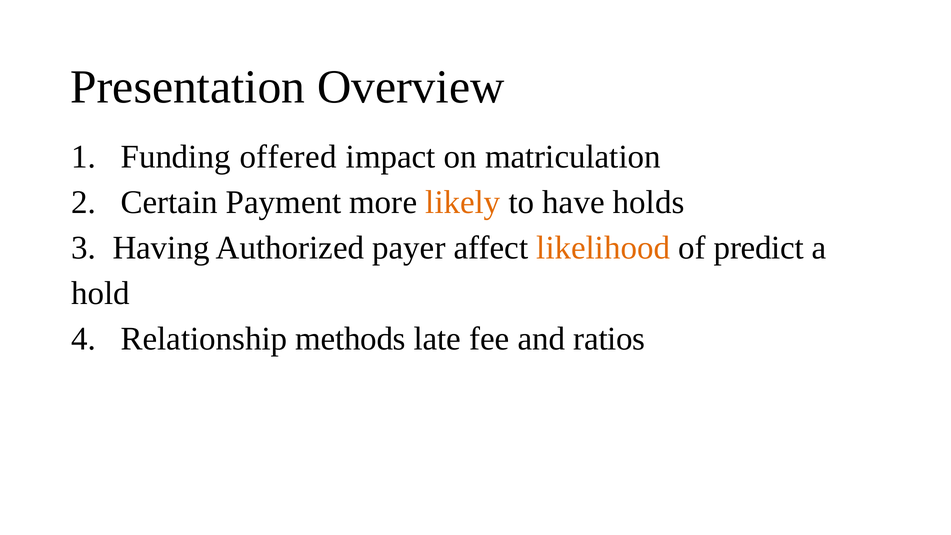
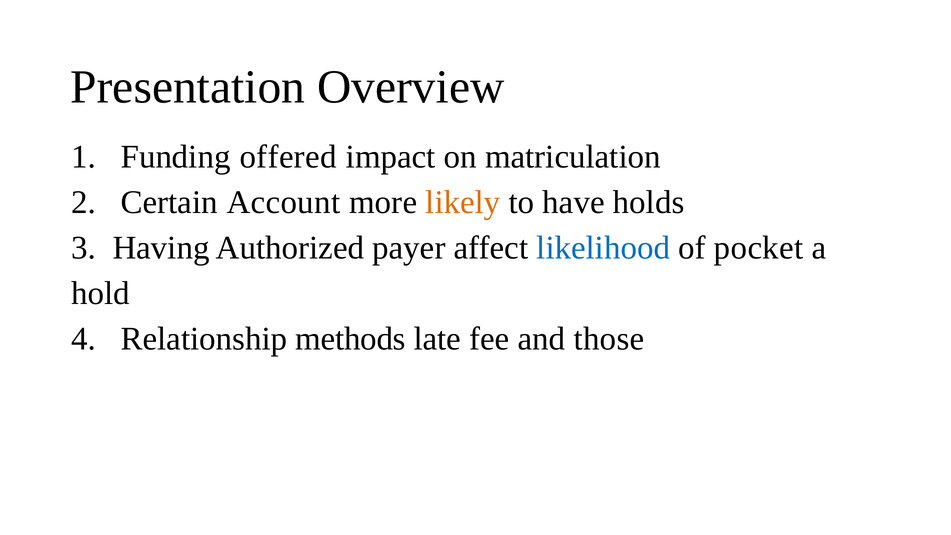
Payment: Payment -> Account (283, 202)
likelihood colour: orange -> blue (603, 248)
predict: predict -> pocket (759, 248)
ratios: ratios -> those (609, 339)
